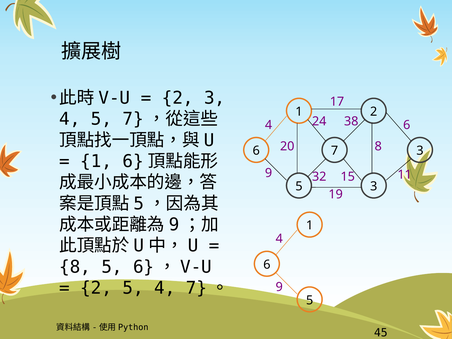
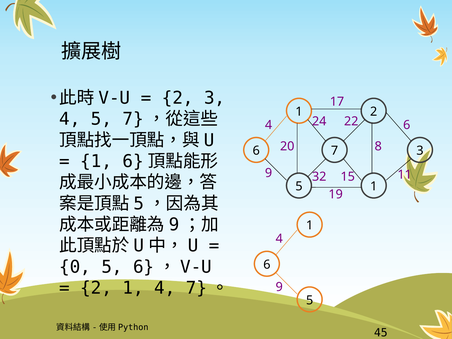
38: 38 -> 22 (351, 121)
5 3: 3 -> 1 (374, 186)
8: 8 -> 0 (75, 267)
2 5: 5 -> 1 (133, 288)
